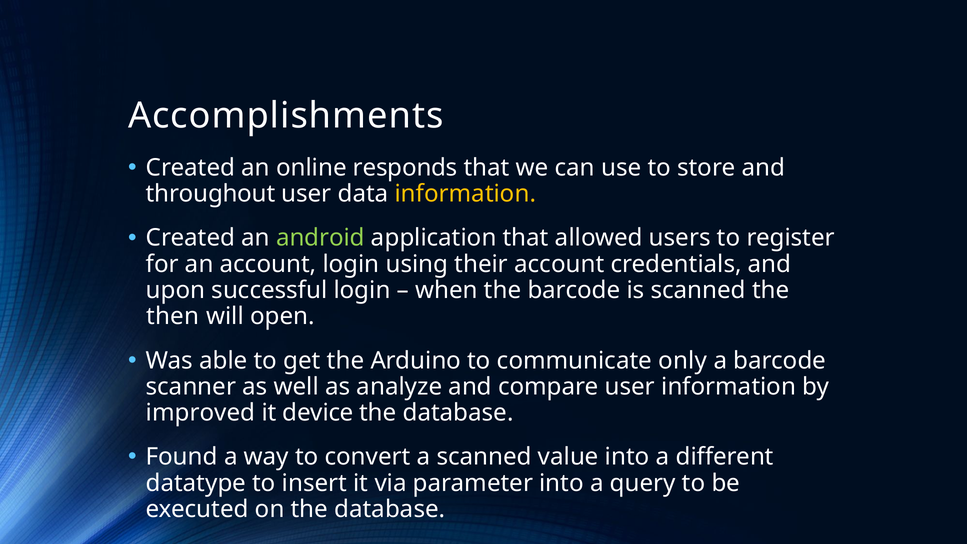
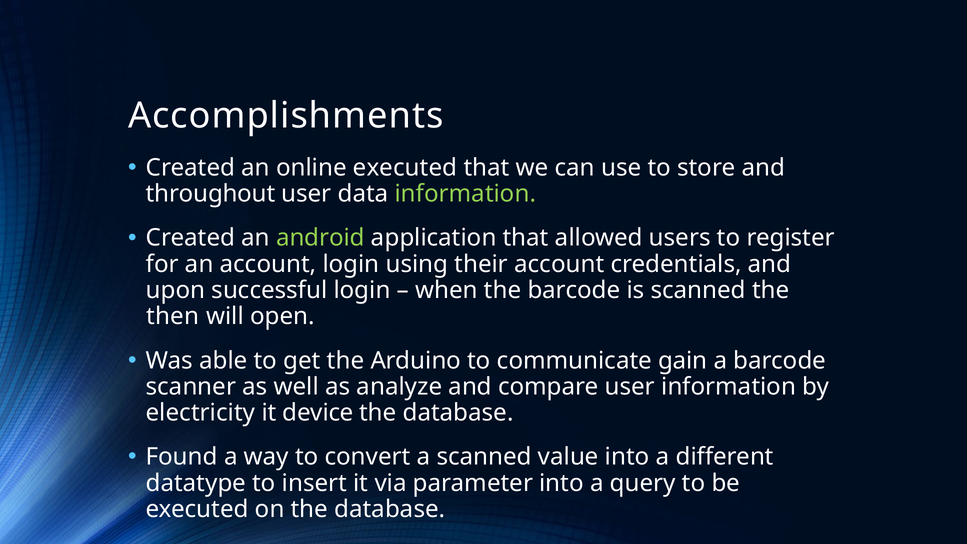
online responds: responds -> executed (405, 168)
information colour: yellow -> light green (465, 194)
only: only -> gain (683, 361)
improved: improved -> electricity (201, 413)
